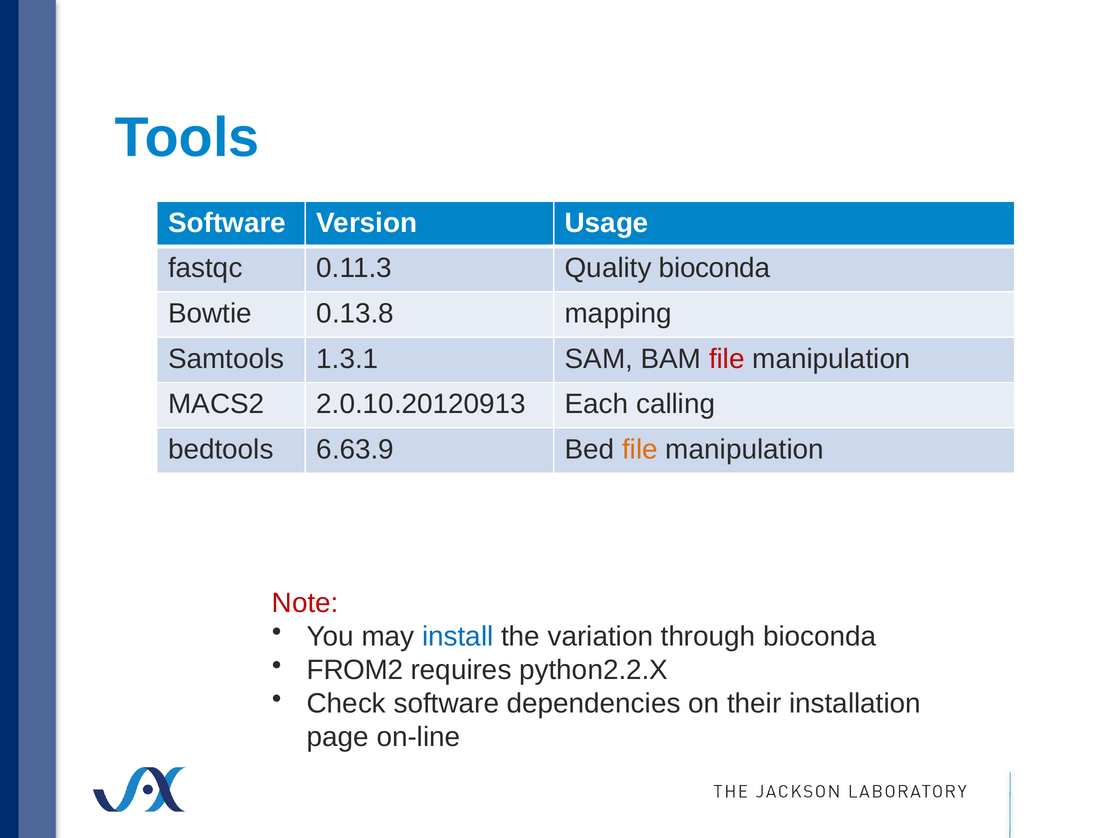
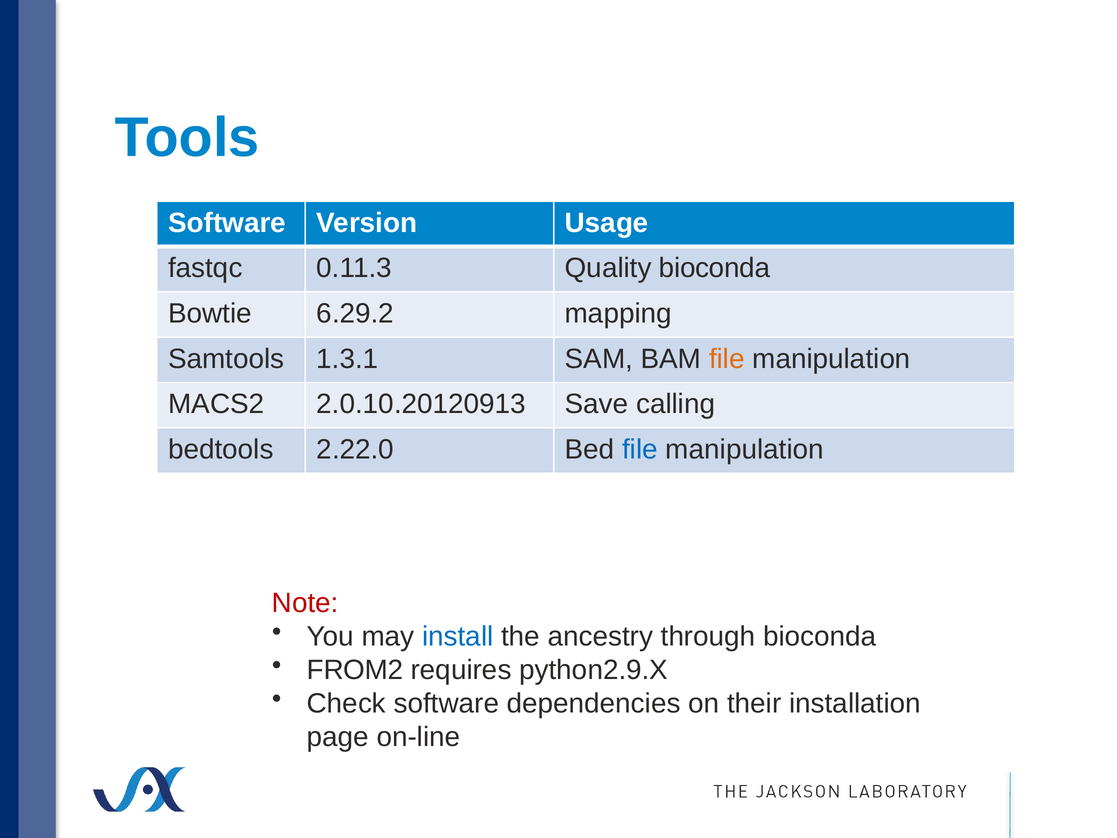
0.13.8: 0.13.8 -> 6.29.2 (355, 313)
file colour: red -> orange (727, 359)
Each: Each -> Save (597, 404)
6.63.9: 6.63.9 -> 2.22.0 (355, 449)
file colour: orange -> blue (640, 449)
variation: variation -> ancestry (600, 636)
python2.2.X: python2.2.X -> python2.9.X (594, 670)
